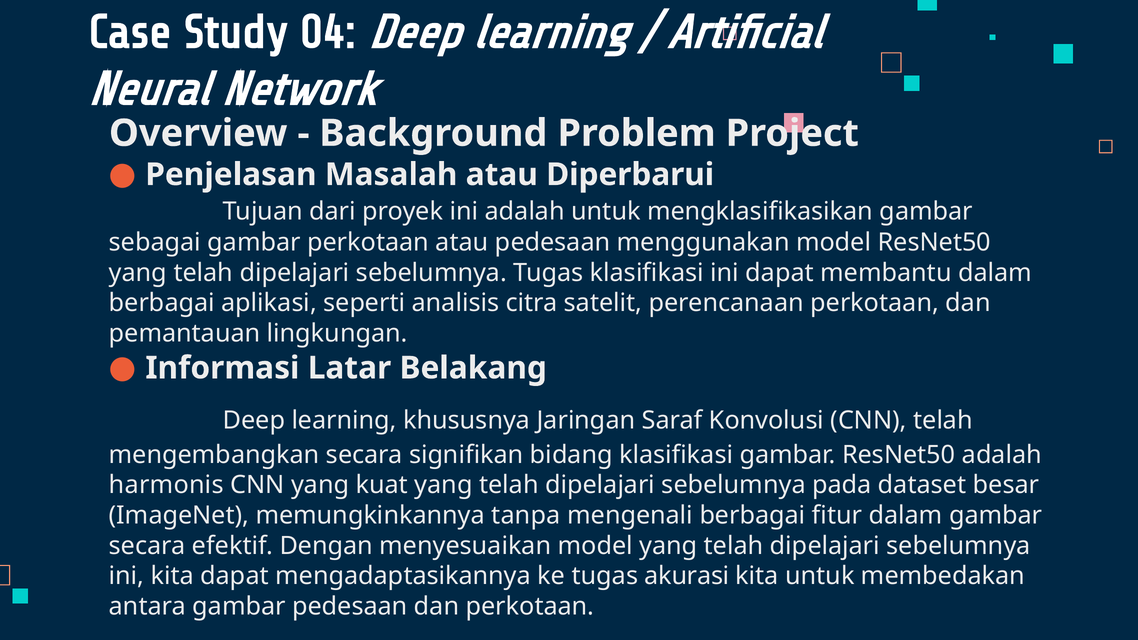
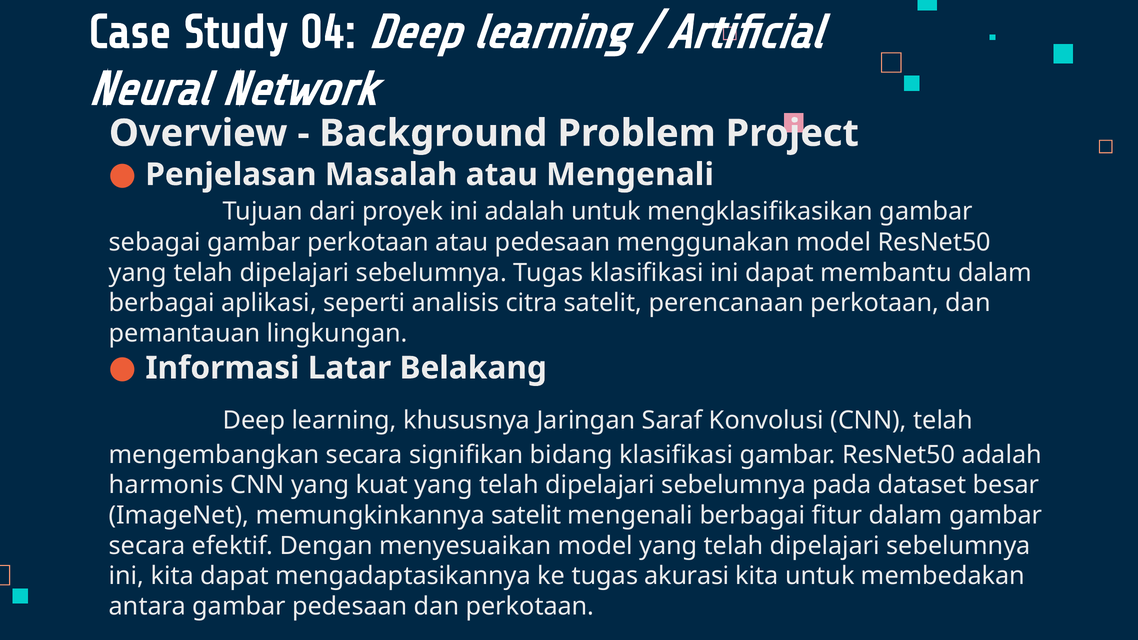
atau Diperbarui: Diperbarui -> Mengenali (630, 175)
memungkinkannya tanpa: tanpa -> satelit (526, 516)
